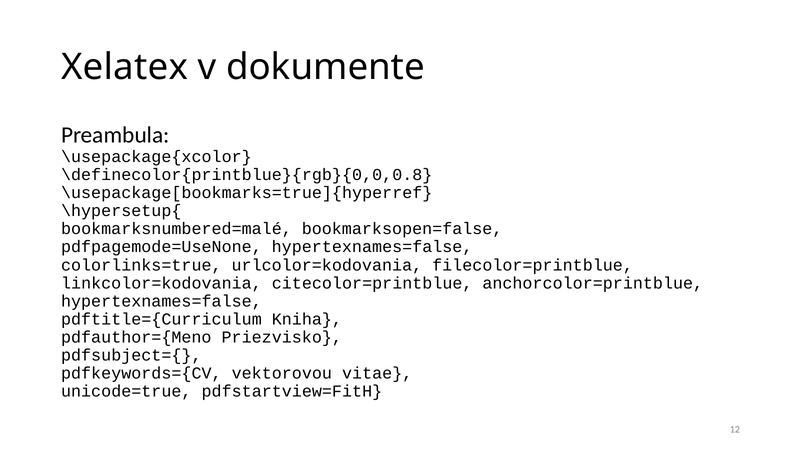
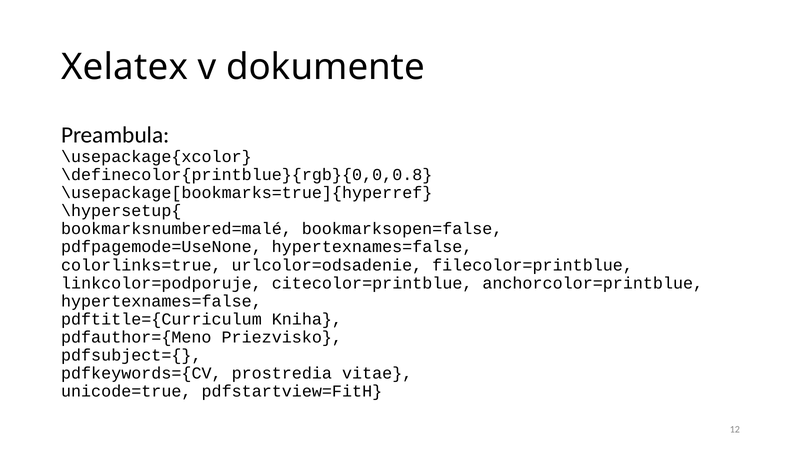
urlcolor=kodovania: urlcolor=kodovania -> urlcolor=odsadenie (327, 265)
linkcolor=kodovania: linkcolor=kodovania -> linkcolor=podporuje (161, 283)
vektorovou: vektorovou -> prostredia (282, 374)
